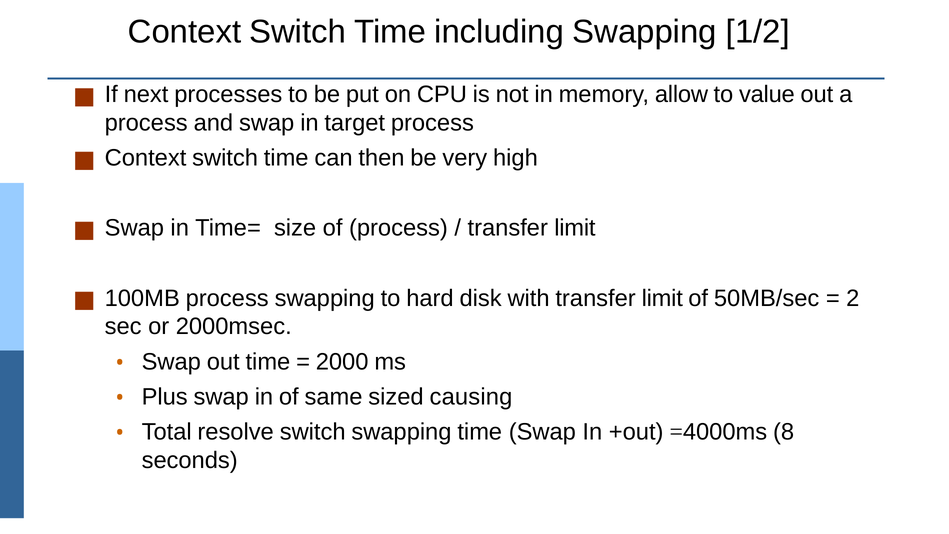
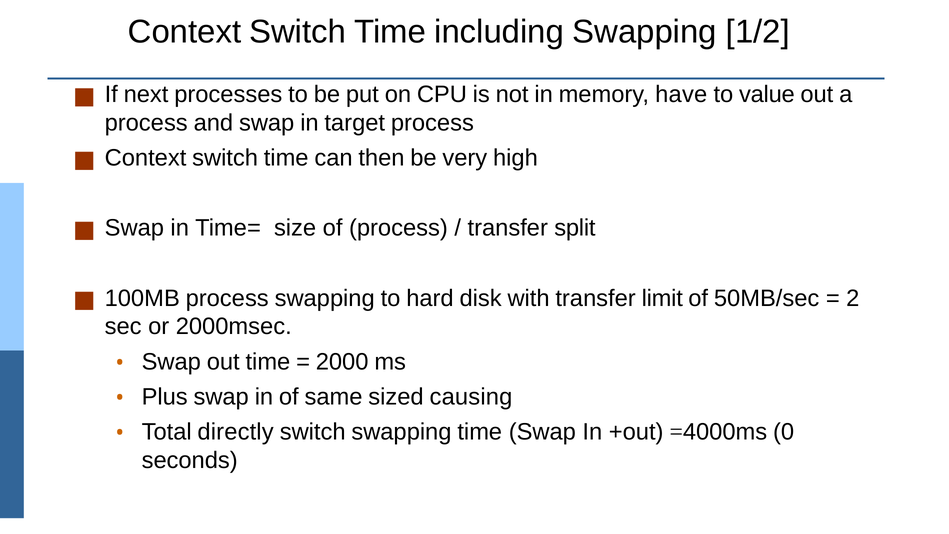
allow: allow -> have (681, 94)
limit: limit -> split (575, 228)
resolve: resolve -> directly (236, 432)
8: 8 -> 0 (784, 432)
